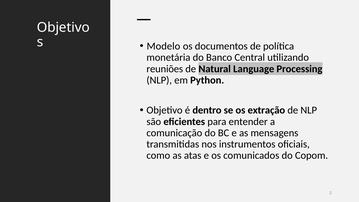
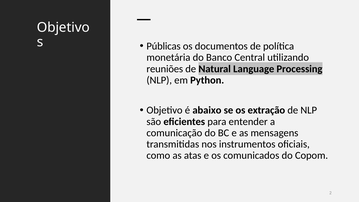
Modelo: Modelo -> Públicas (164, 46)
dentro: dentro -> abaixo (207, 110)
